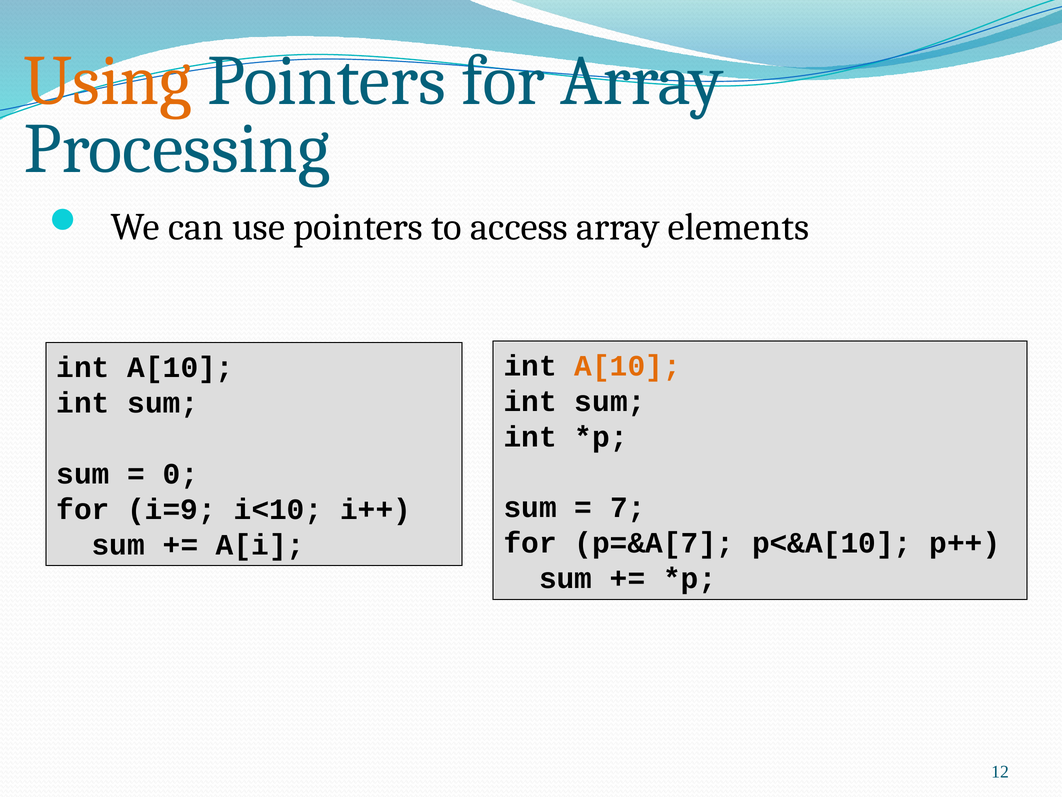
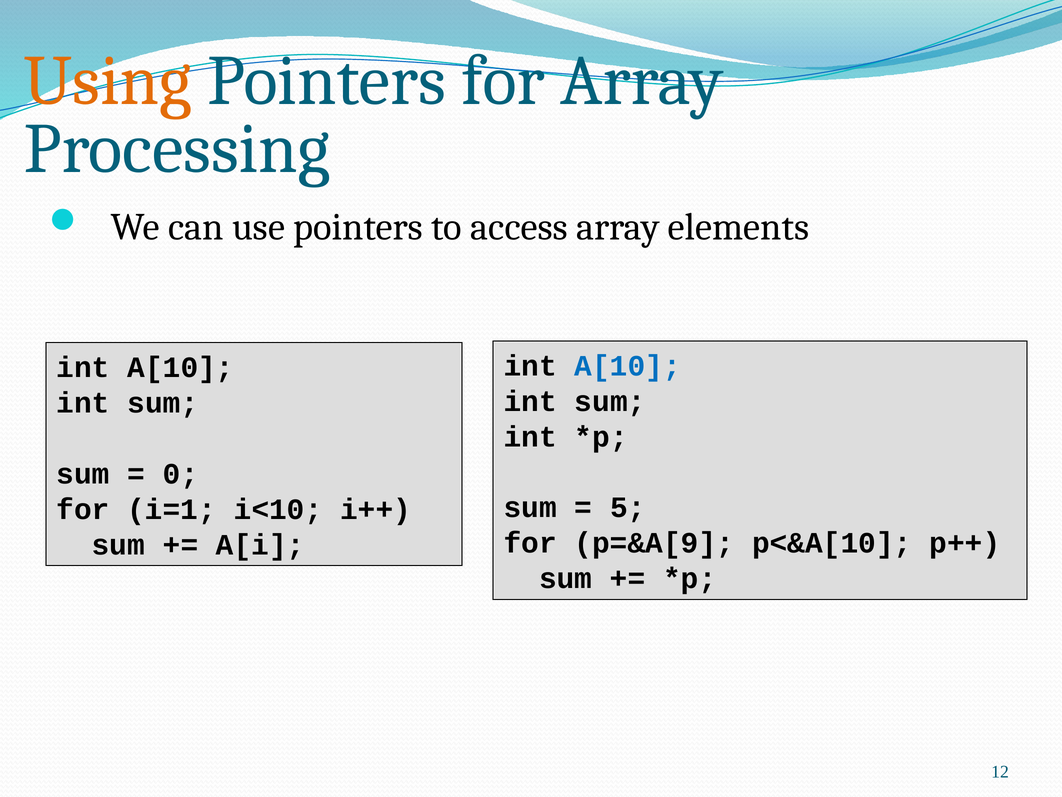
A[10 colour: orange -> blue (628, 366)
7: 7 -> 5 (628, 507)
i=9: i=9 -> i=1 (172, 509)
p=&A[7: p=&A[7 -> p=&A[9 (654, 543)
